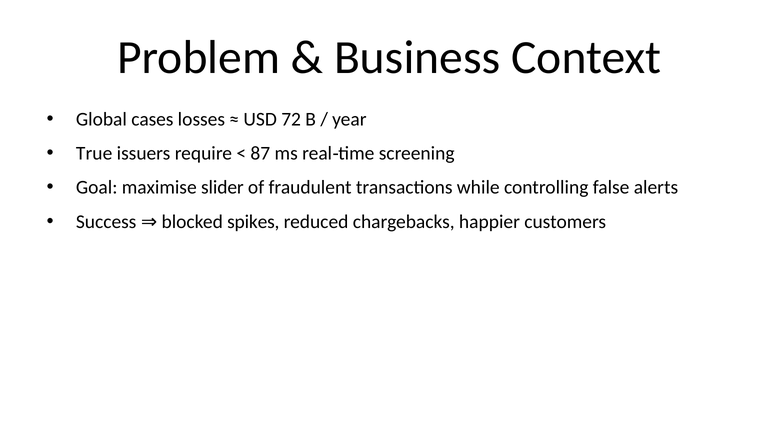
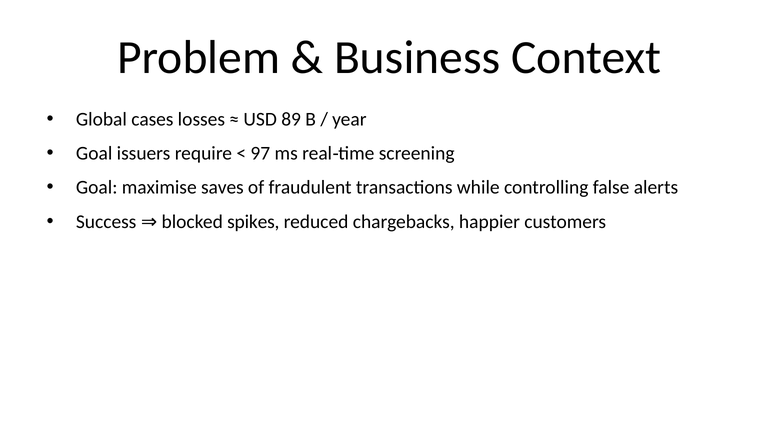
72: 72 -> 89 (291, 119)
True: True -> Goal (94, 153)
87: 87 -> 97 (260, 153)
slider: slider -> saves (222, 188)
